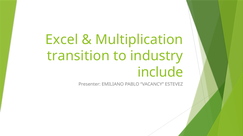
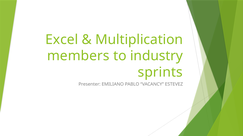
transition: transition -> members (78, 56)
include: include -> sprints (160, 73)
